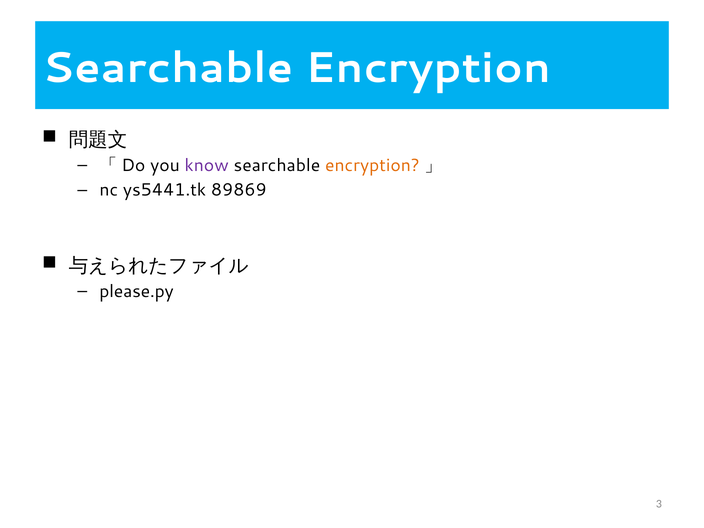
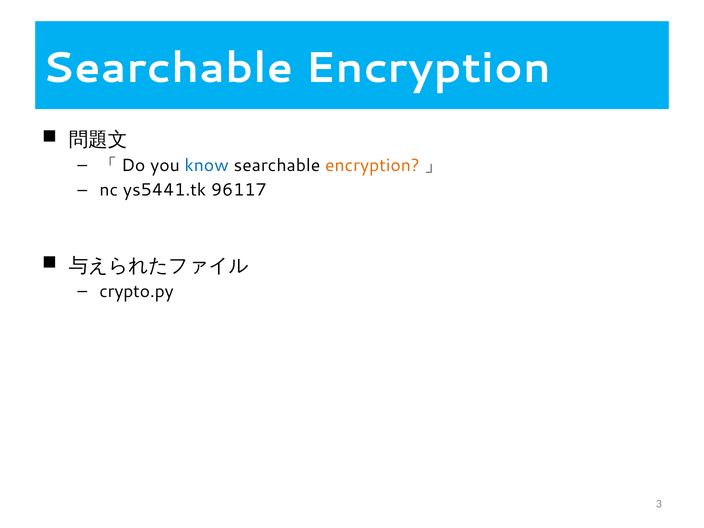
know colour: purple -> blue (207, 166)
89869: 89869 -> 96117 (239, 190)
please.py: please.py -> crypto.py (136, 291)
